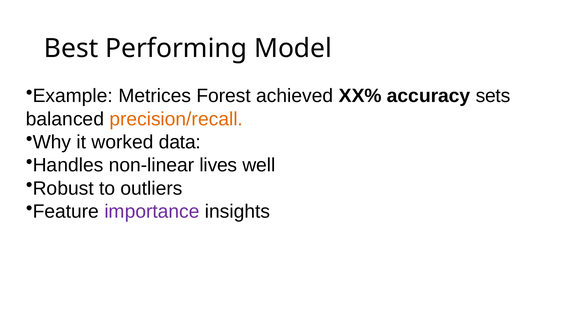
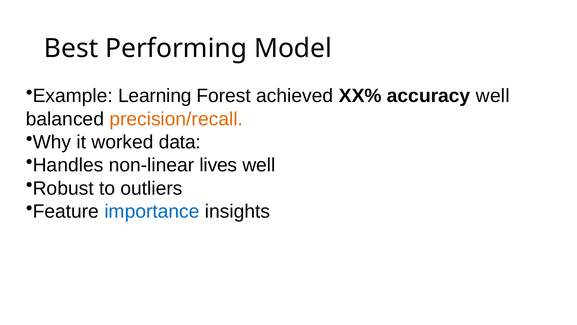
Metrices: Metrices -> Learning (155, 96)
accuracy sets: sets -> well (493, 96)
importance colour: purple -> blue (152, 211)
